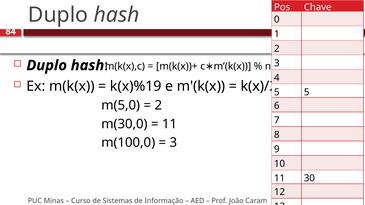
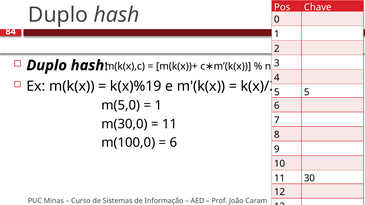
2: 2 -> 1 (158, 106)
3: 3 -> 6 (173, 143)
